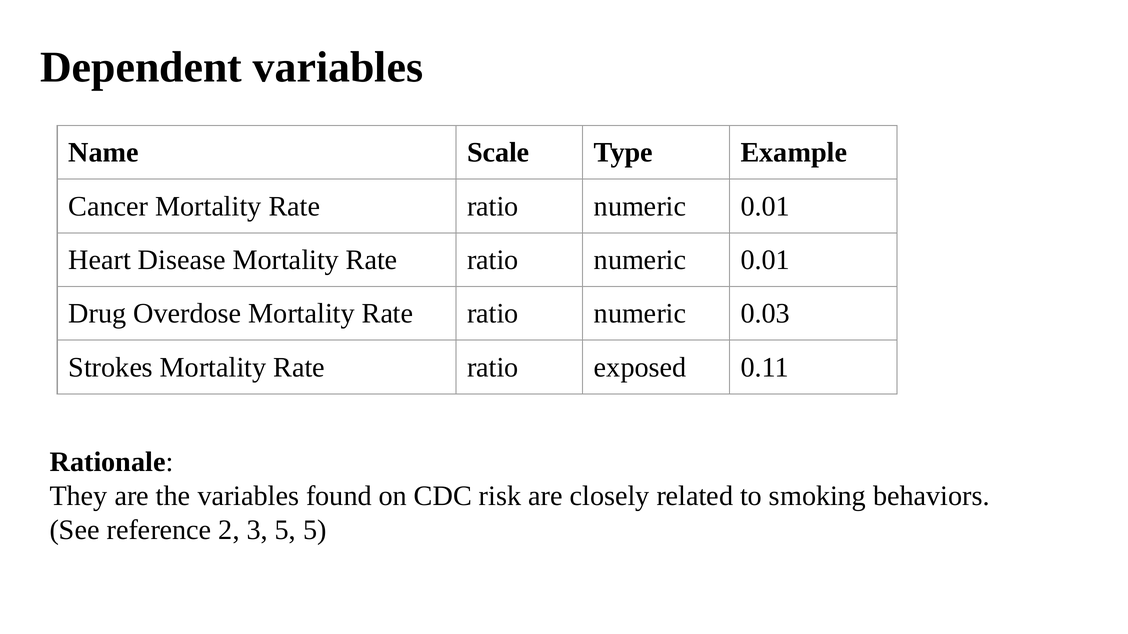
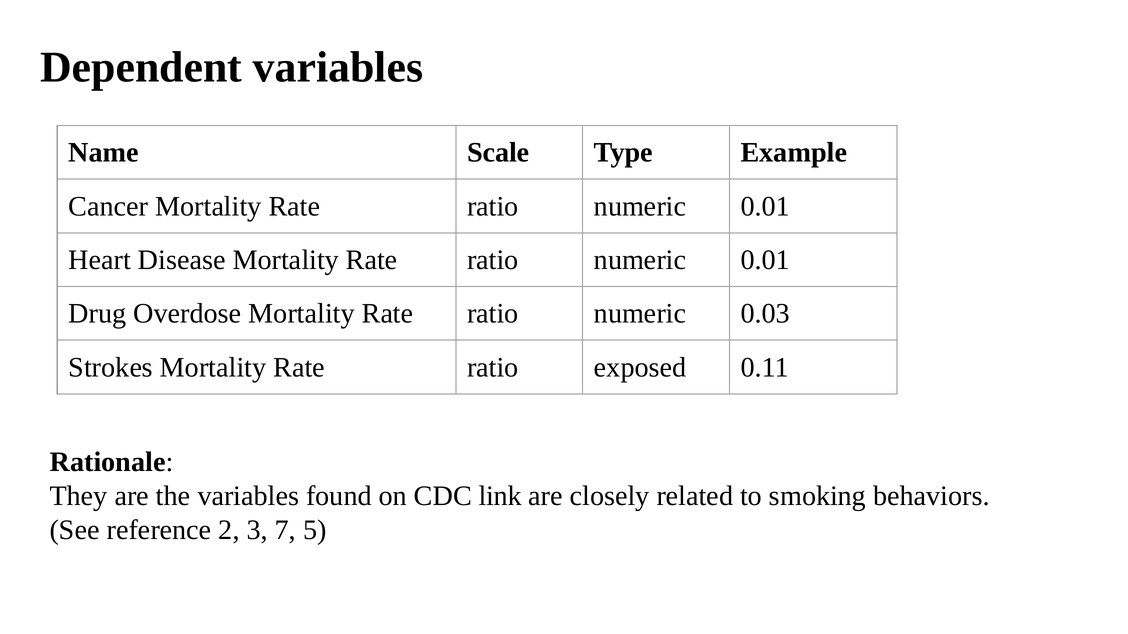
risk: risk -> link (500, 496)
3 5: 5 -> 7 (285, 530)
